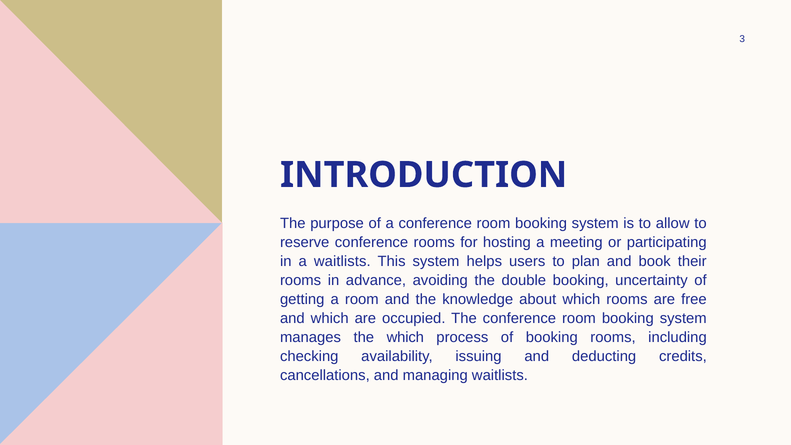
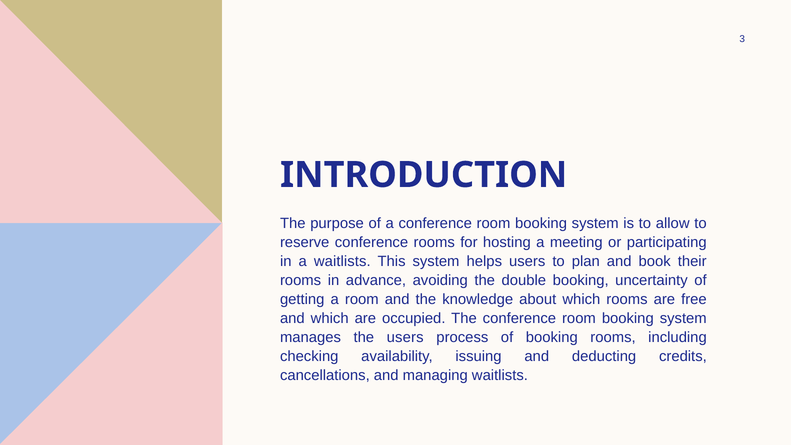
the which: which -> users (405, 337)
